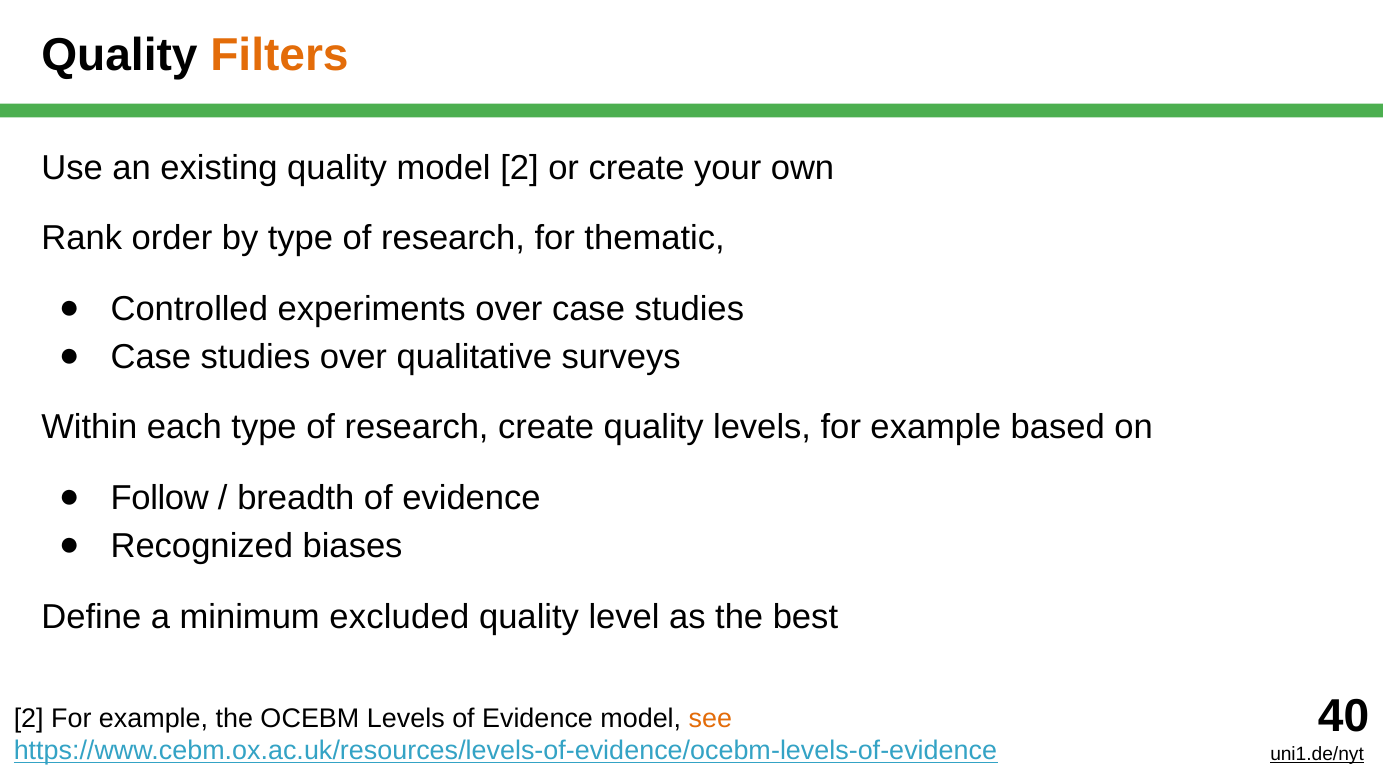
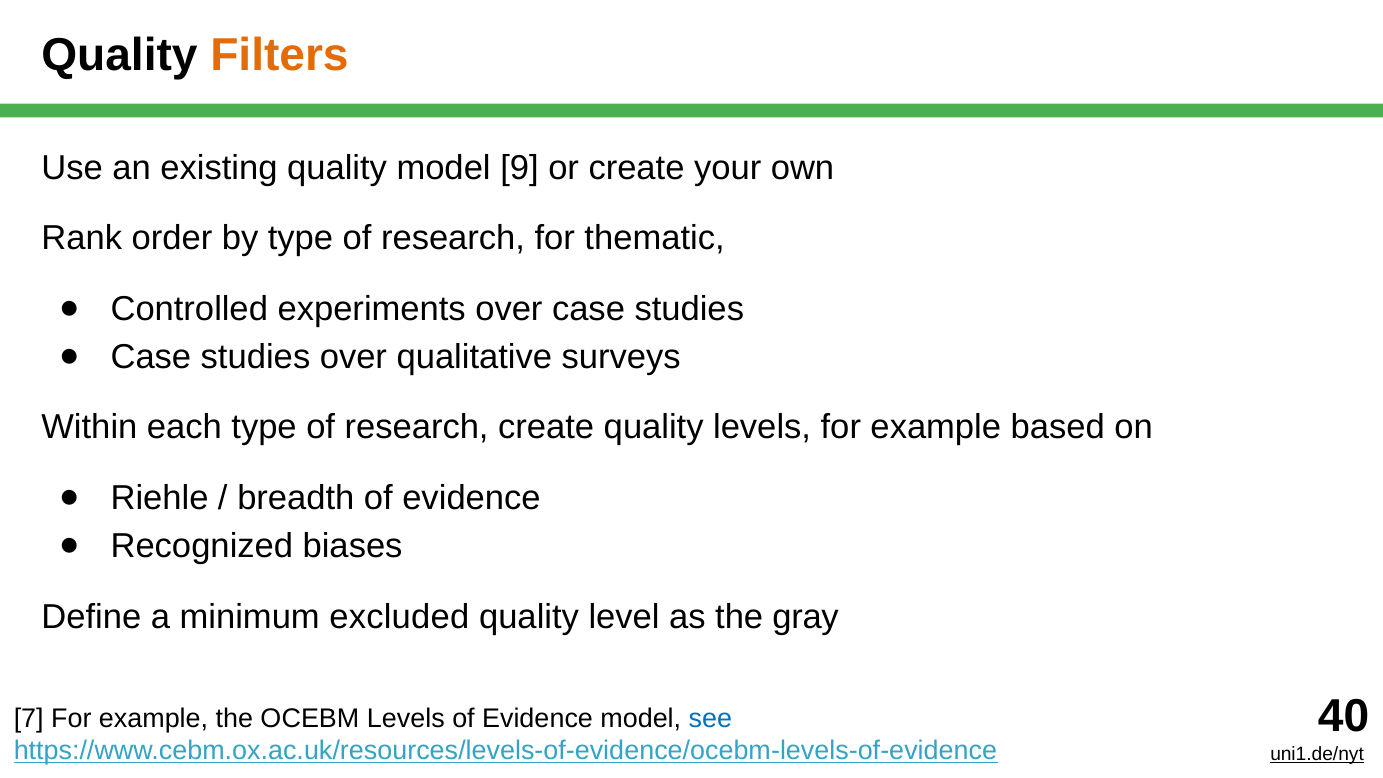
model 2: 2 -> 9 (519, 168)
Follow: Follow -> Riehle (160, 498)
best: best -> gray (806, 617)
2: 2 -> 7 (29, 718)
see colour: orange -> blue (710, 718)
